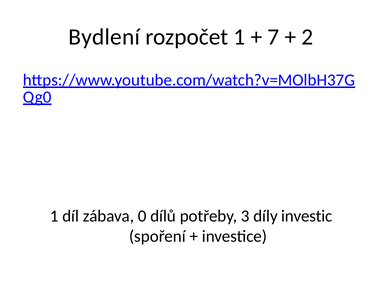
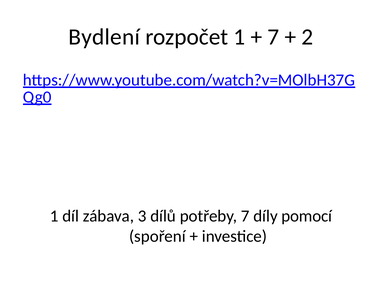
0: 0 -> 3 (142, 216)
potřeby 3: 3 -> 7 (245, 216)
investic: investic -> pomocí (307, 216)
